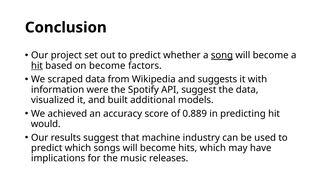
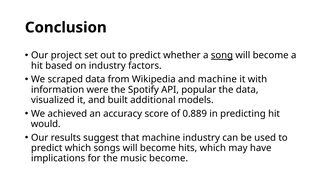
hit underline: present -> none (37, 66)
on become: become -> industry (107, 66)
and suggests: suggests -> machine (217, 79)
API suggest: suggest -> popular (199, 90)
music releases: releases -> become (169, 158)
